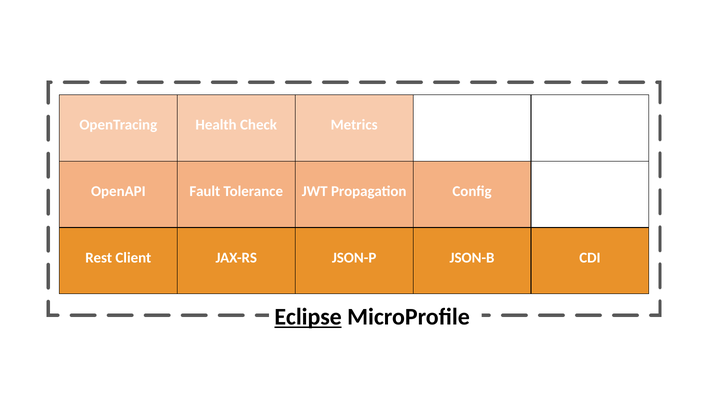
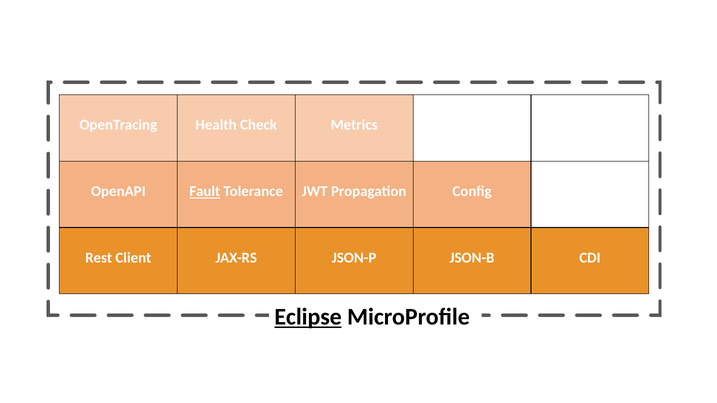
Fault underline: none -> present (205, 192)
